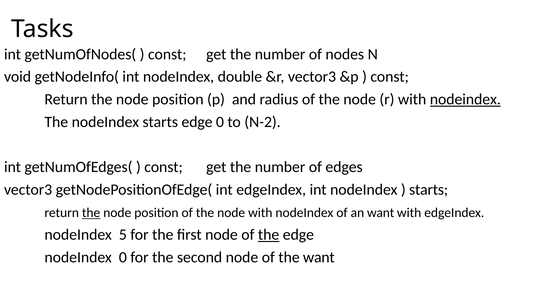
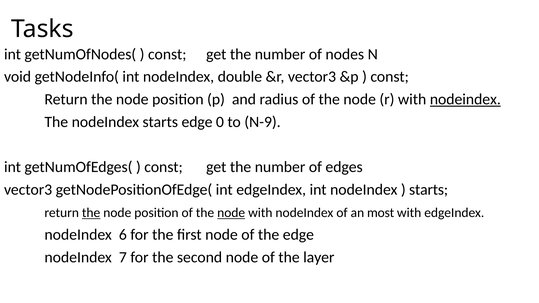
N-2: N-2 -> N-9 (263, 122)
node underline: none -> present (231, 213)
an want: want -> most (381, 213)
5: 5 -> 6 (123, 235)
the underline: present -> none (269, 235)
nodeIndex 0: 0 -> 7 (123, 257)
the want: want -> layer (319, 257)
